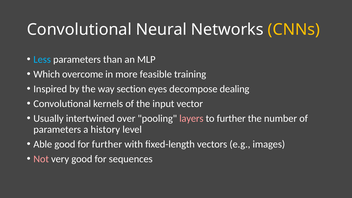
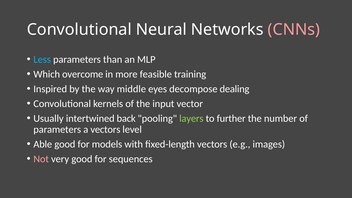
CNNs colour: yellow -> pink (294, 30)
section: section -> middle (131, 89)
over: over -> back (126, 118)
layers colour: pink -> light green (191, 118)
a history: history -> vectors (105, 130)
for further: further -> models (107, 144)
